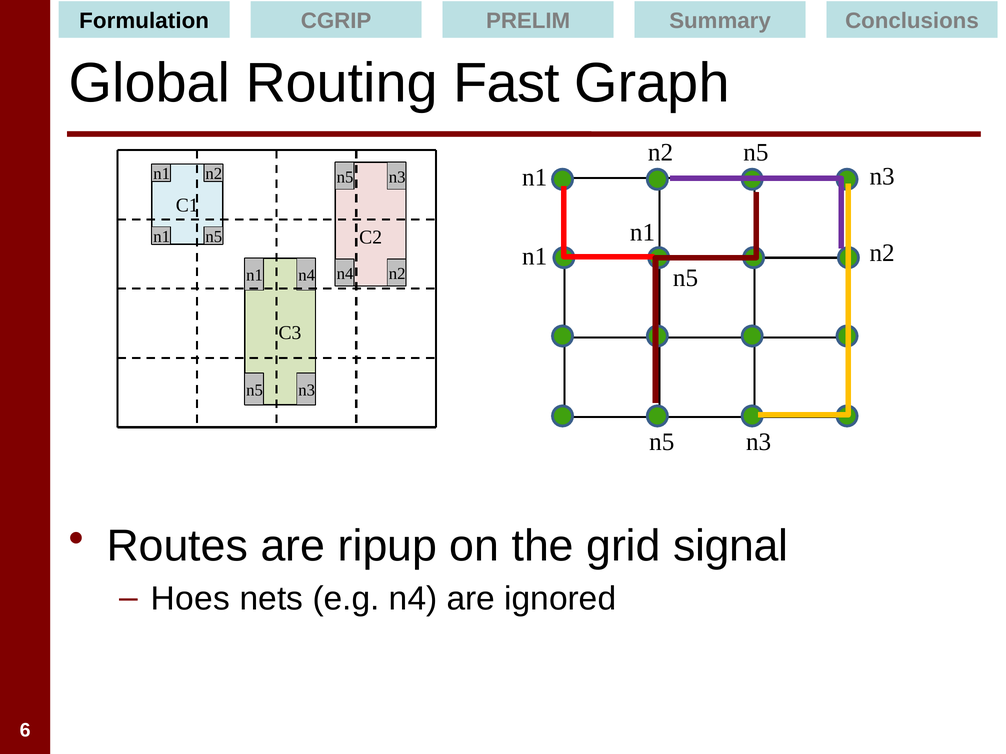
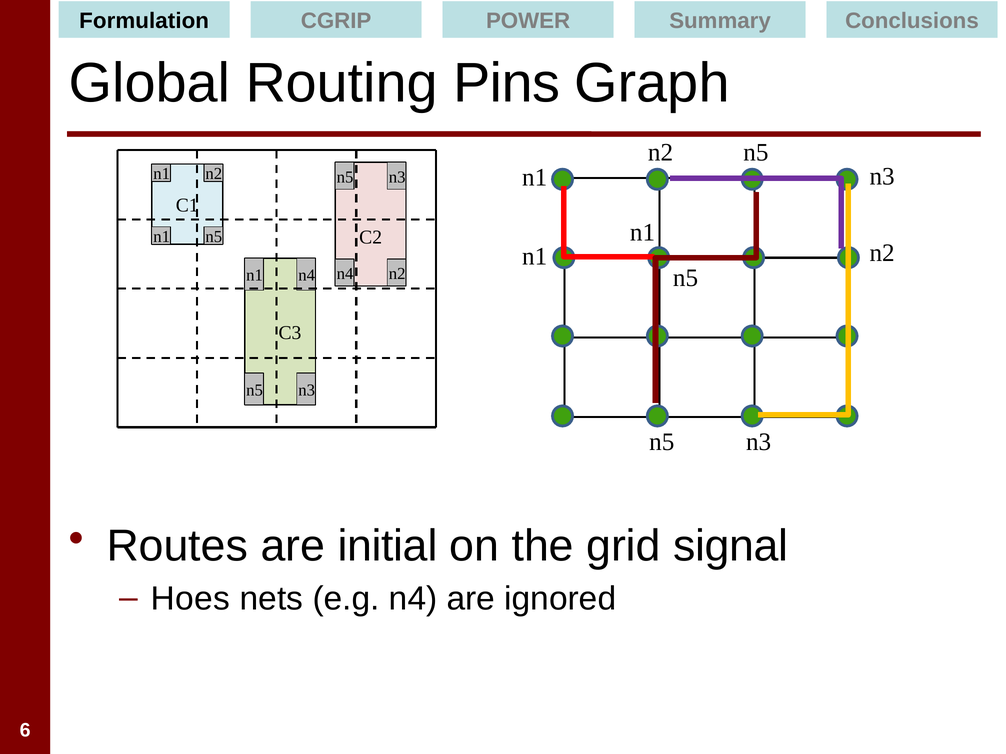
PRELIM: PRELIM -> POWER (528, 21)
Fast: Fast -> Pins (507, 84)
ripup: ripup -> initial (388, 546)
